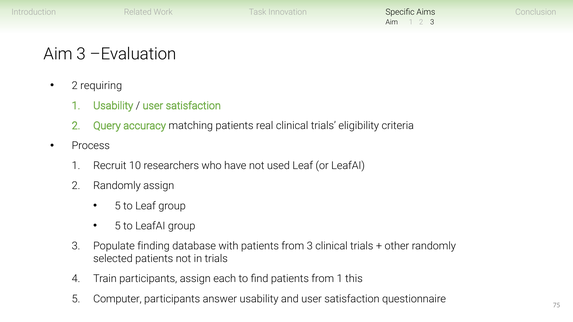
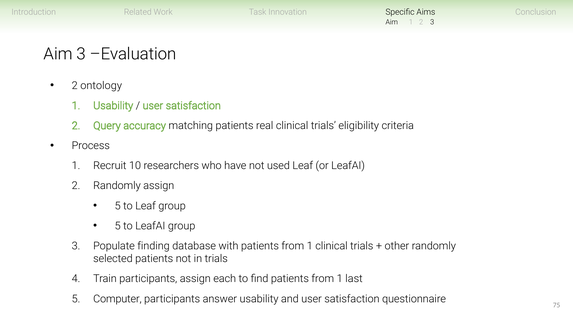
requiring: requiring -> ontology (101, 86)
with patients from 3: 3 -> 1 (310, 246)
this: this -> last (354, 279)
